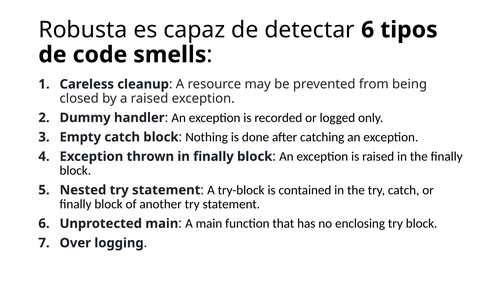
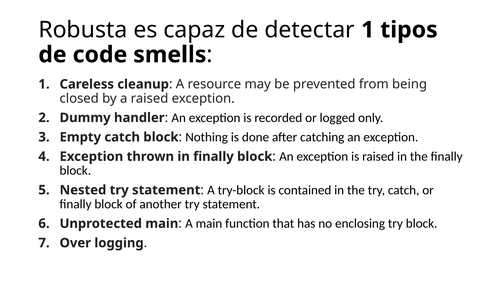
detectar 6: 6 -> 1 (368, 30)
